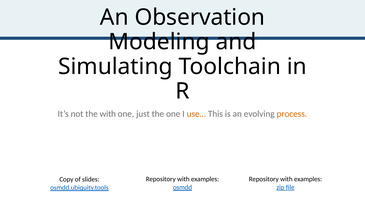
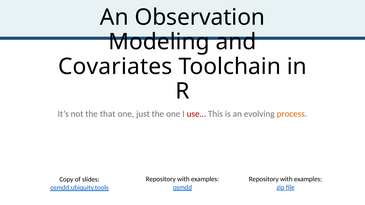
Simulating: Simulating -> Covariates (115, 67)
the with: with -> that (108, 114)
use… colour: orange -> red (196, 114)
